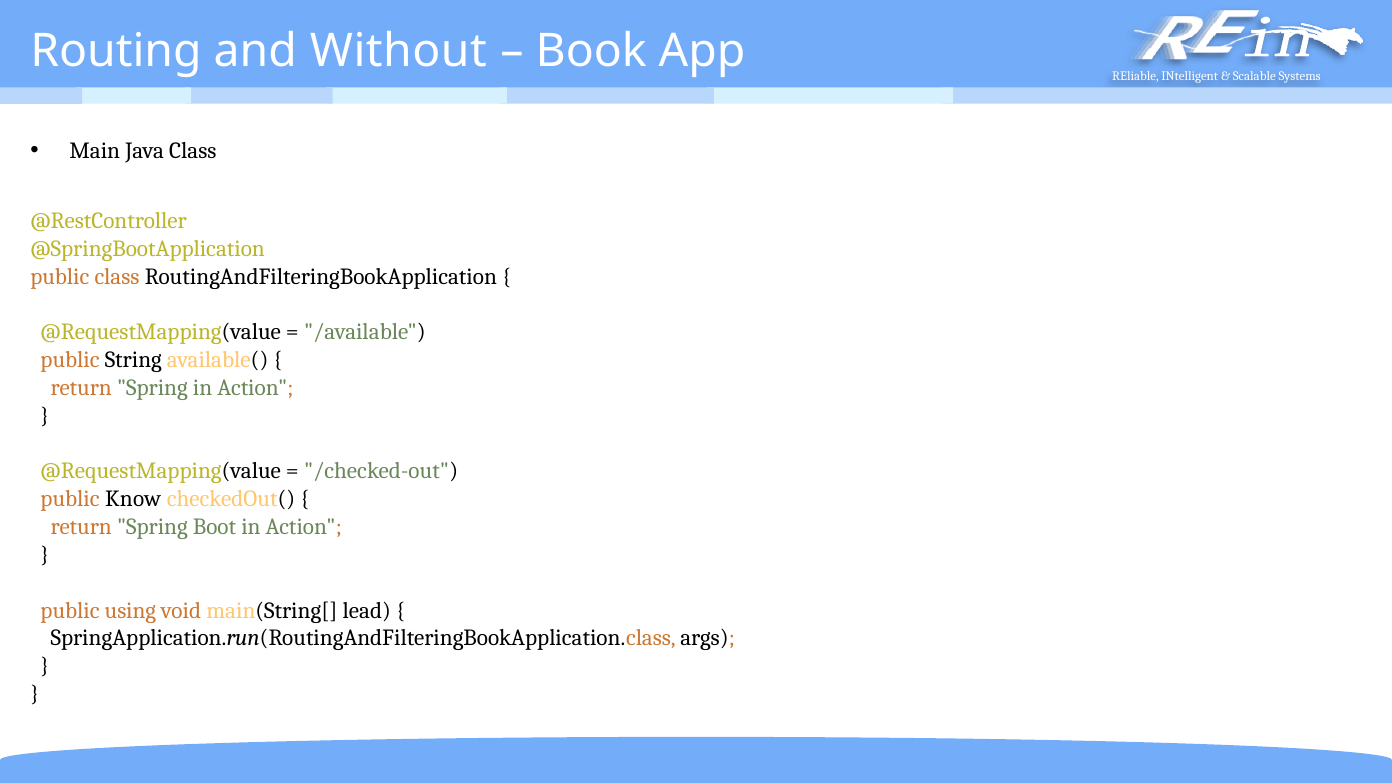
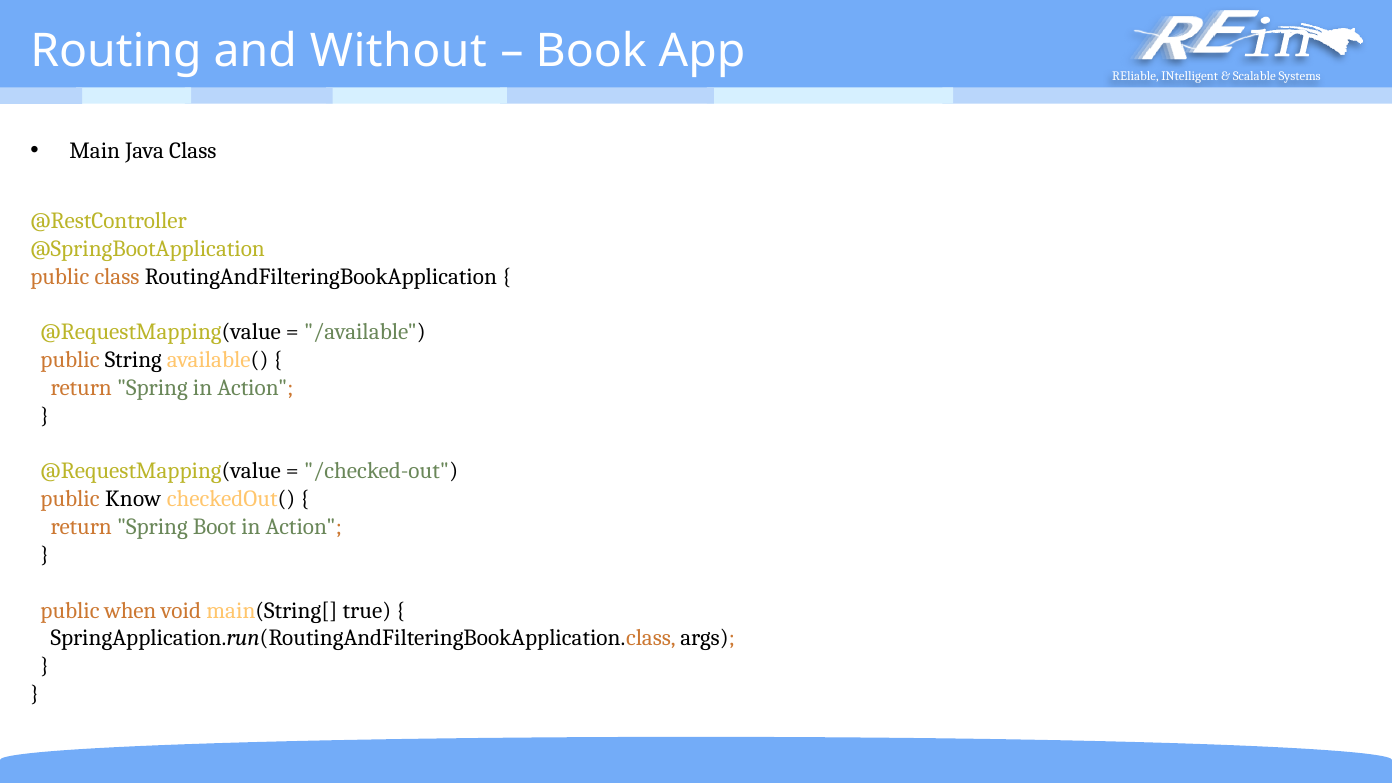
using: using -> when (130, 610)
lead: lead -> true (367, 610)
